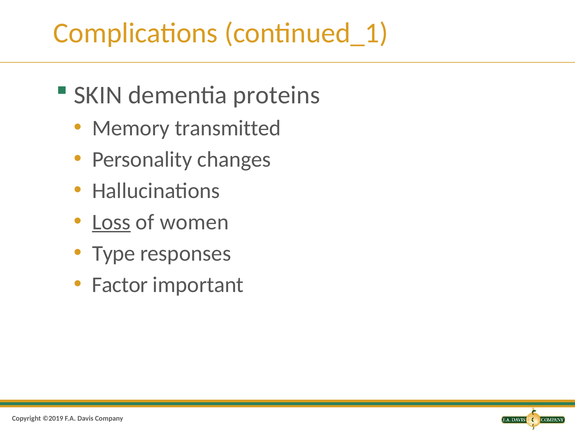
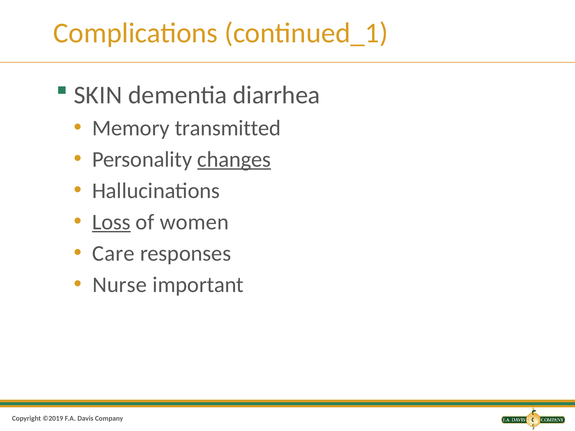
proteins: proteins -> diarrhea (277, 95)
changes underline: none -> present (234, 160)
Type: Type -> Care (113, 253)
Factor: Factor -> Nurse (120, 285)
